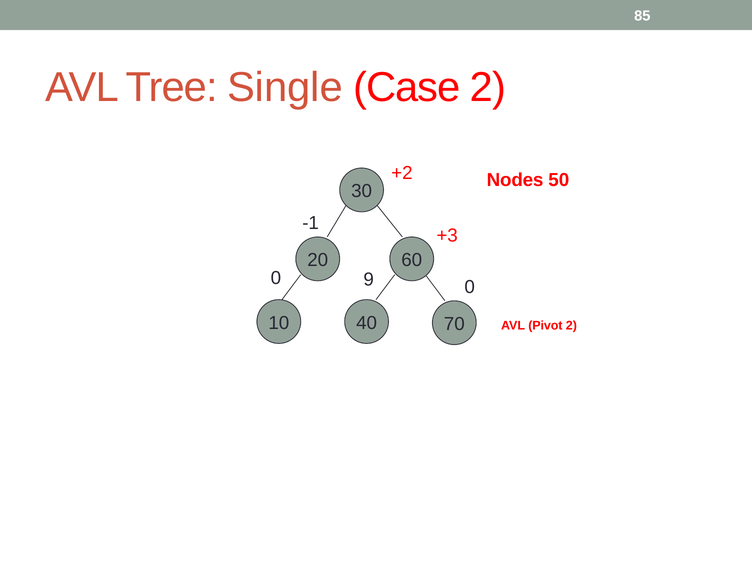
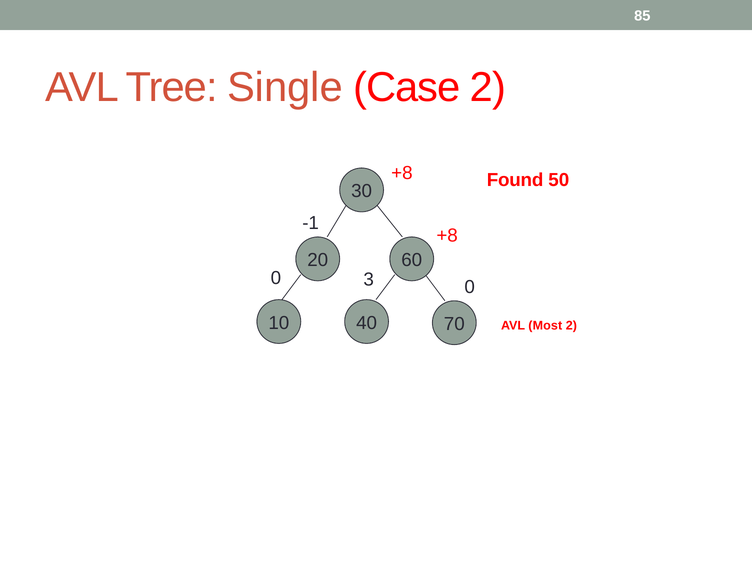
+2: +2 -> +8 (402, 173)
Nodes: Nodes -> Found (515, 180)
+3: +3 -> +8 (447, 236)
9: 9 -> 3 (369, 279)
Pivot: Pivot -> Most (545, 325)
